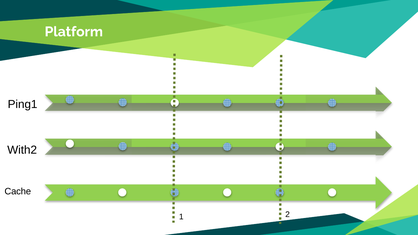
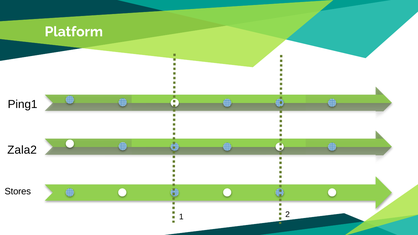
With2: With2 -> Zala2 (22, 150)
Cache: Cache -> Stores (18, 192)
